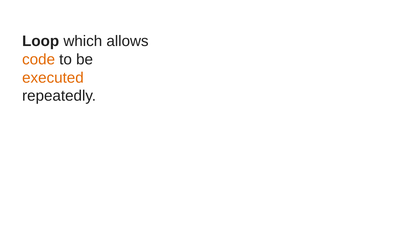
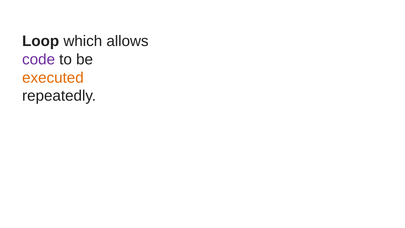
code colour: orange -> purple (39, 59)
